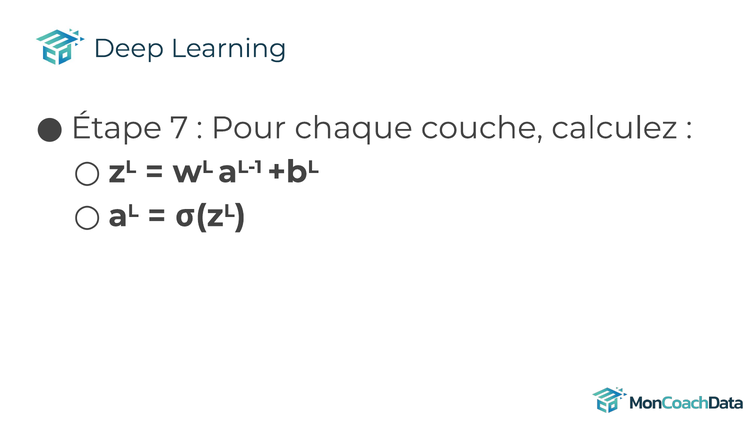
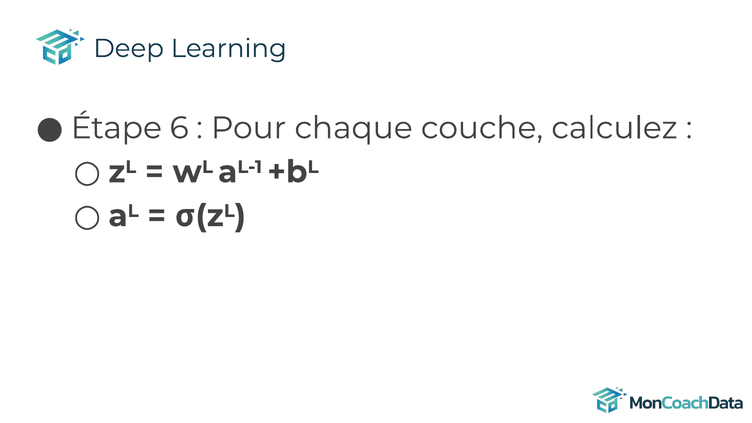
7: 7 -> 6 (179, 128)
